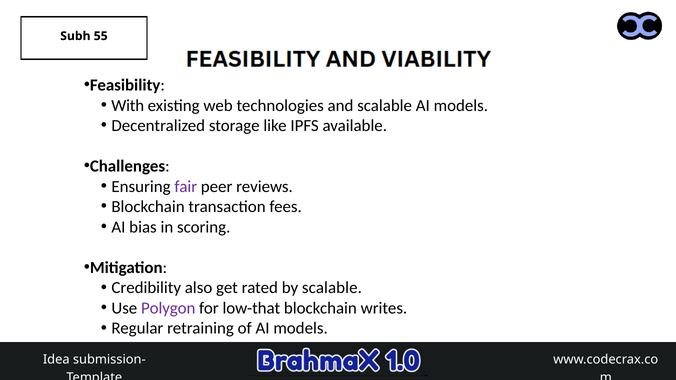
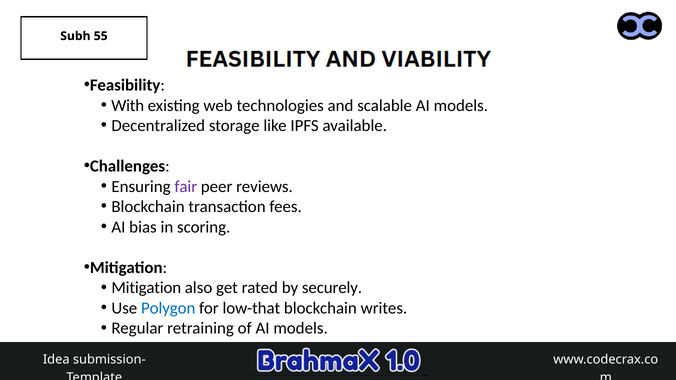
Credibility: Credibility -> Mitigation (146, 288)
by scalable: scalable -> securely (332, 288)
Polygon colour: purple -> blue (168, 308)
